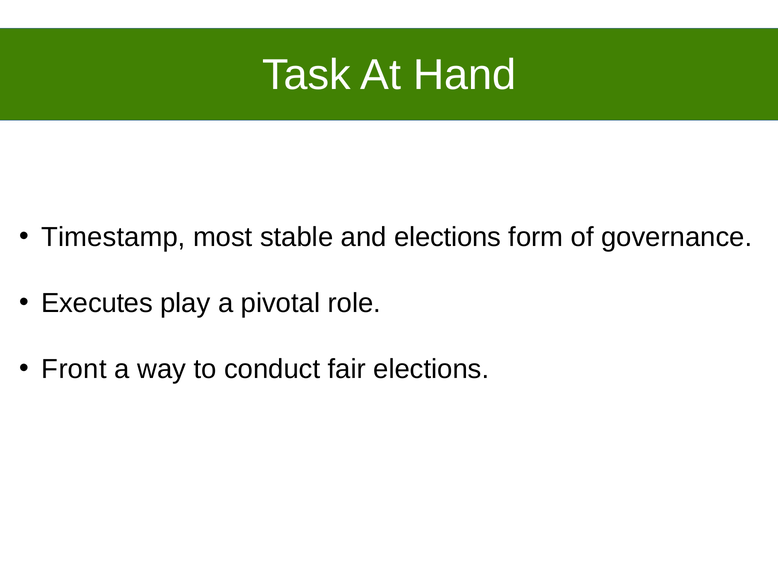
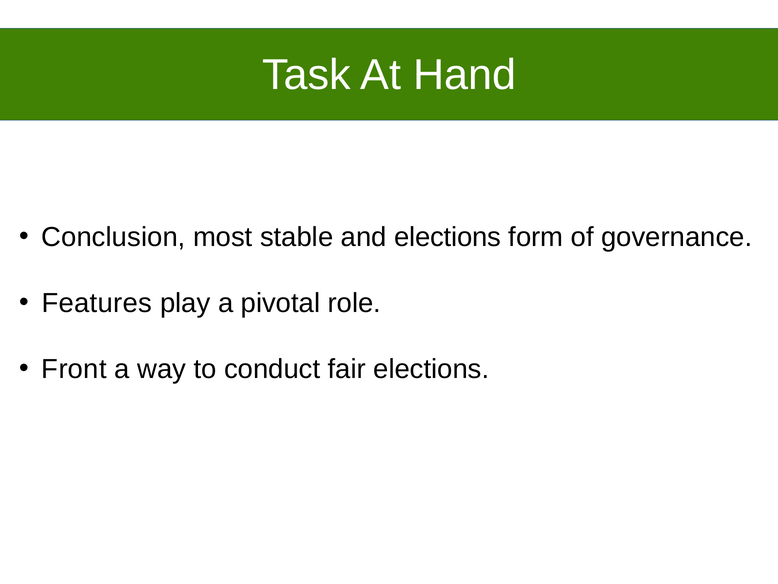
Timestamp: Timestamp -> Conclusion (113, 237)
Executes: Executes -> Features (97, 303)
